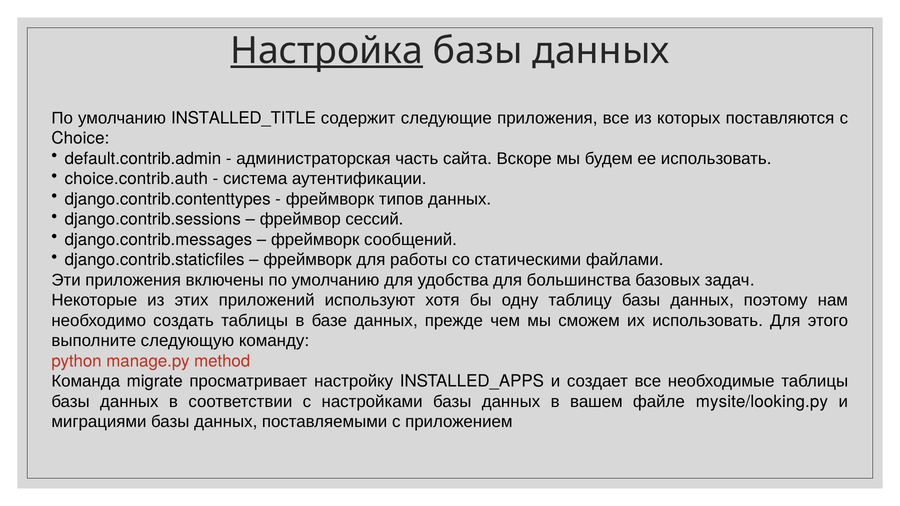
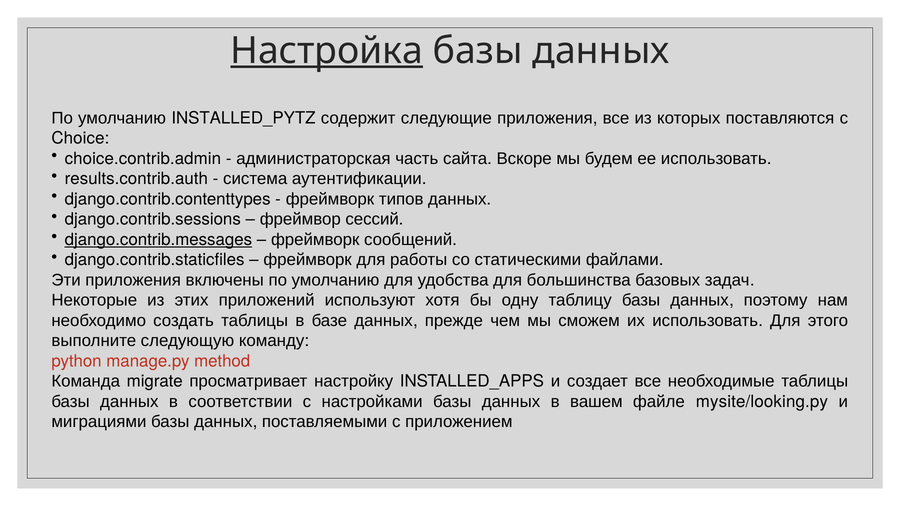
INSTALLED_TITLE: INSTALLED_TITLE -> INSTALLED_PYTZ (243, 118)
default.contrib.admin: default.contrib.admin -> choice.contrib.admin (143, 159)
choice.contrib.auth: choice.contrib.auth -> results.contrib.auth (136, 179)
django.contrib.messages underline: none -> present (158, 240)
